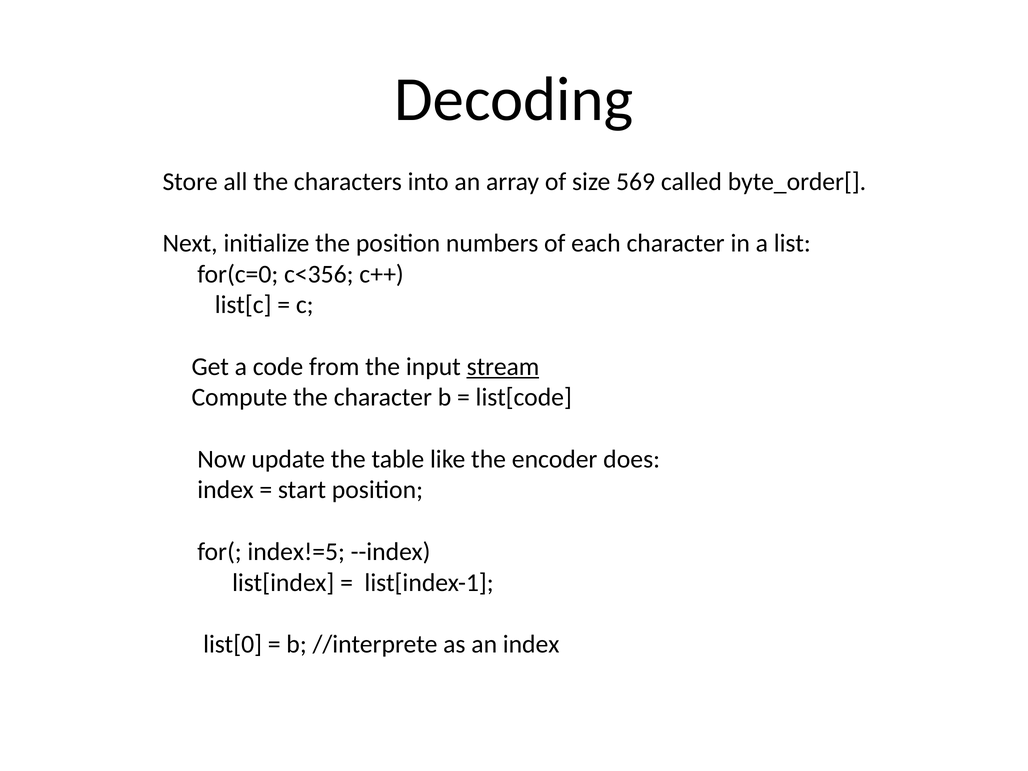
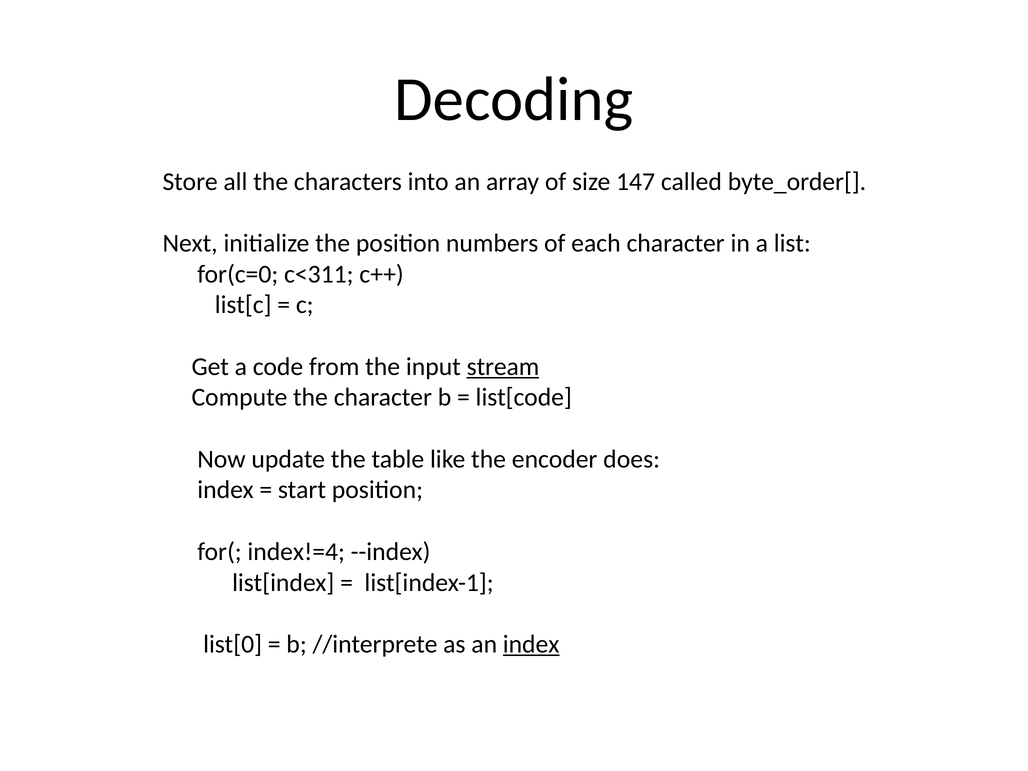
569: 569 -> 147 (636, 182)
c<356: c<356 -> c<311 (319, 274)
index!=5: index!=5 -> index!=4 (296, 552)
index underline: none -> present (531, 644)
